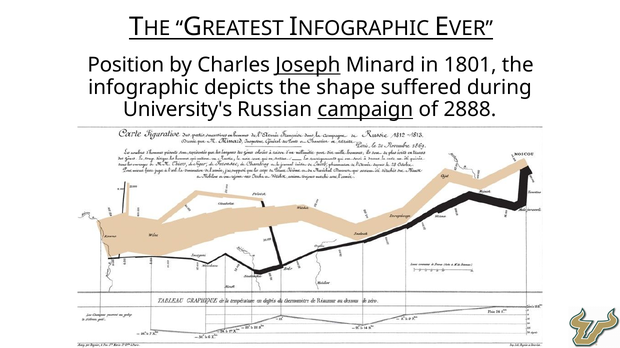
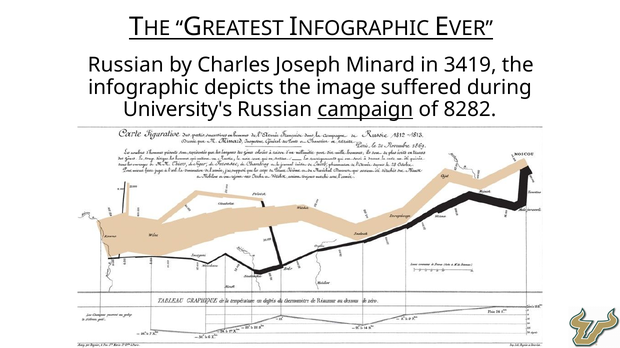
Position: Position -> Russian (126, 65)
Joseph underline: present -> none (308, 65)
1801: 1801 -> 3419 (470, 65)
shape: shape -> image (346, 88)
2888: 2888 -> 8282 (470, 110)
